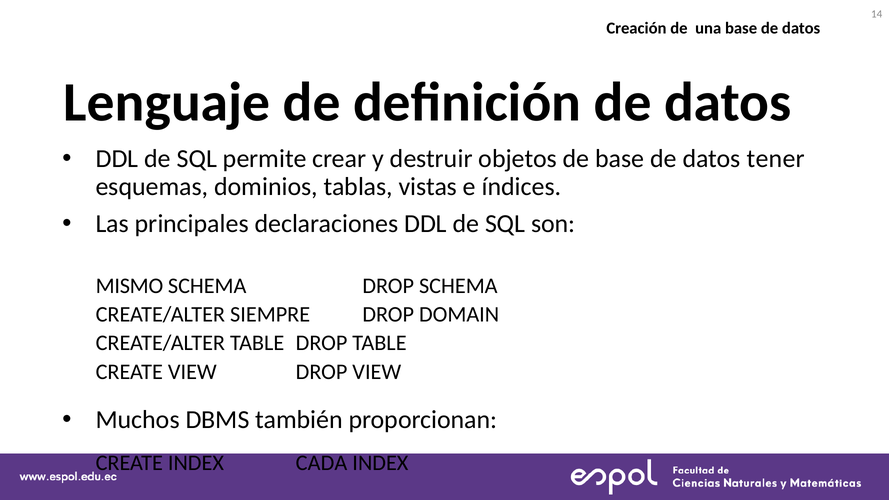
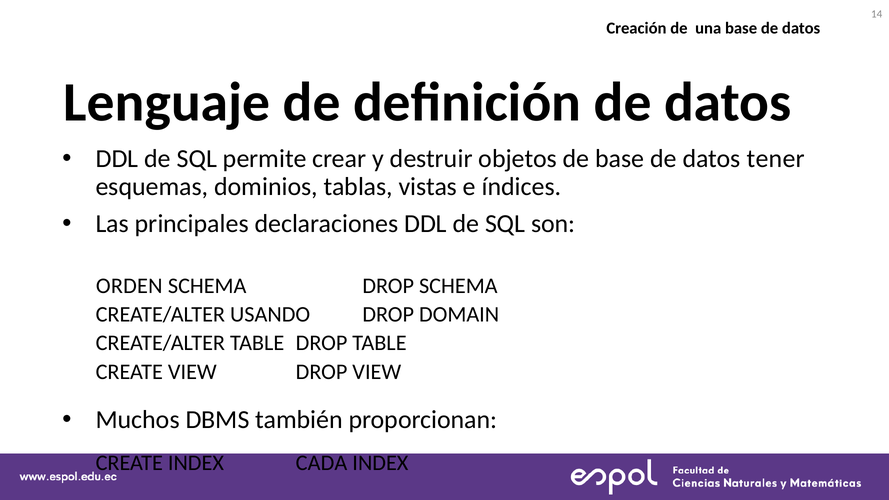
MISMO: MISMO -> ORDEN (129, 286)
SIEMPRE: SIEMPRE -> USANDO (270, 315)
